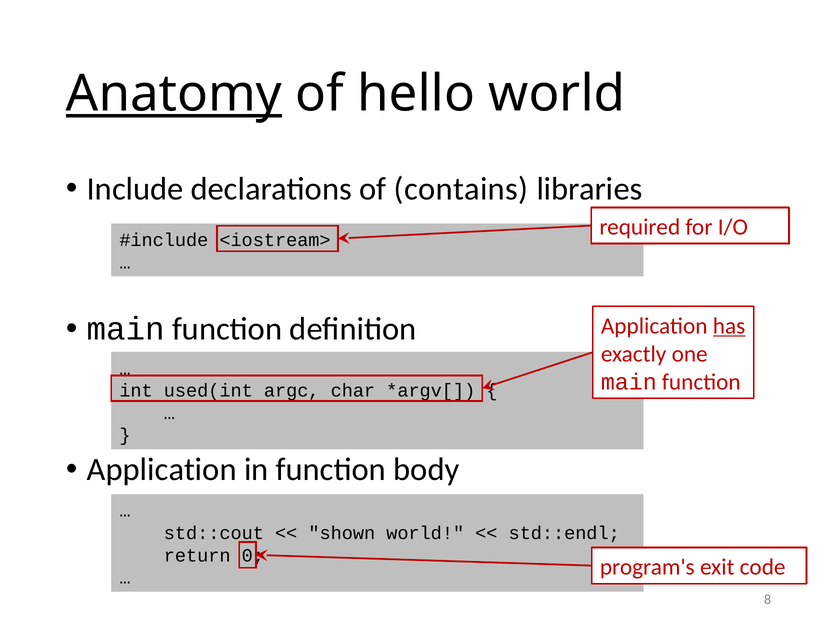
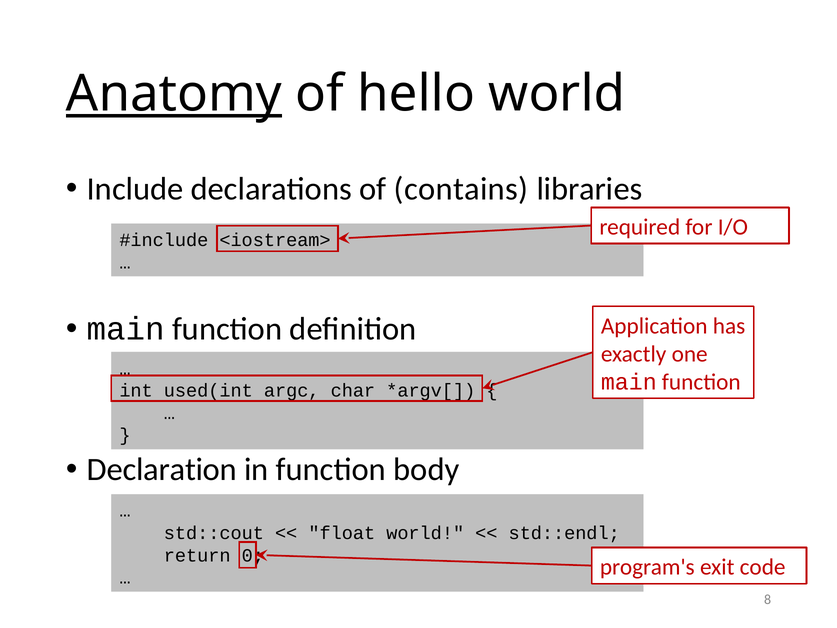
has underline: present -> none (729, 326)
Application: Application -> Declaration (162, 469)
shown: shown -> float (342, 533)
